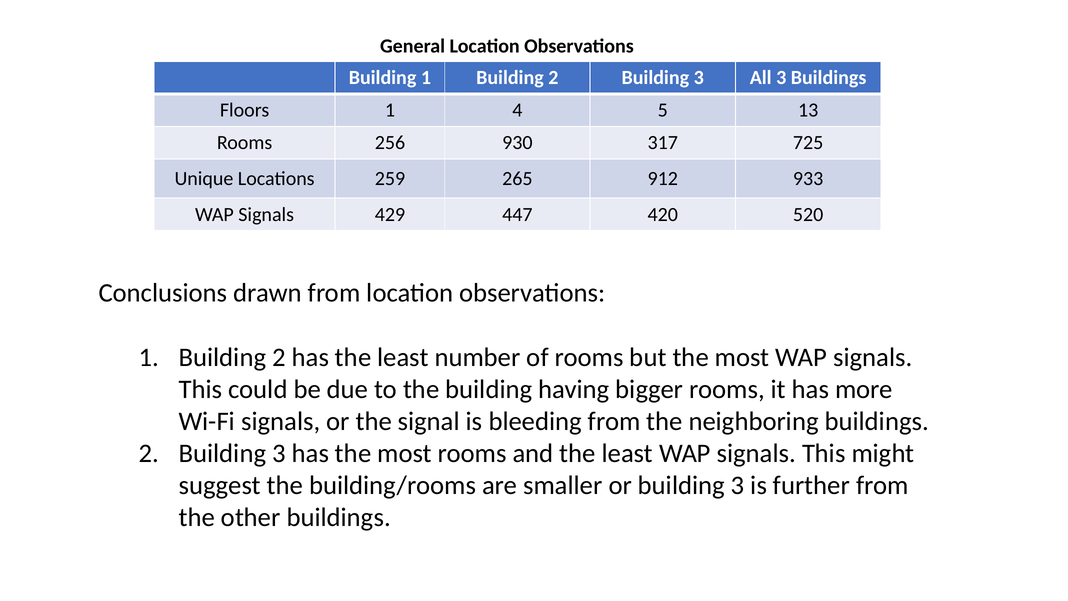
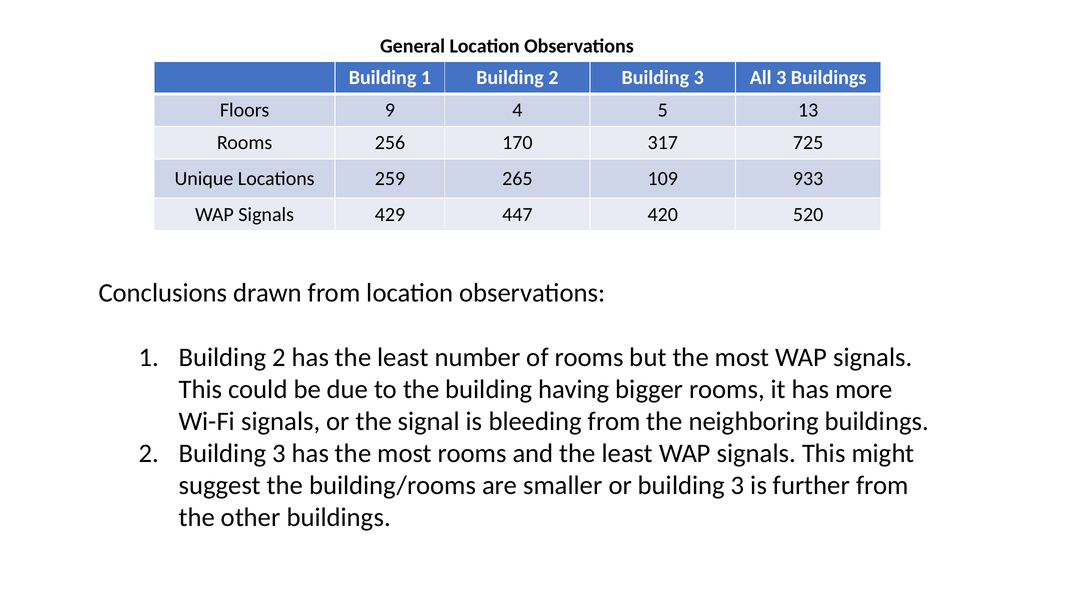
Floors 1: 1 -> 9 (390, 110)
930: 930 -> 170 (517, 143)
912: 912 -> 109 (663, 179)
